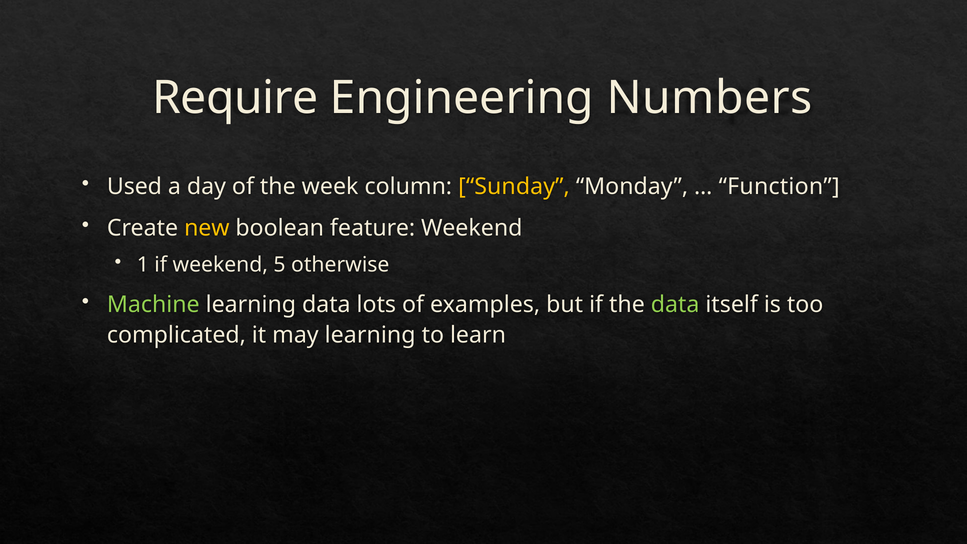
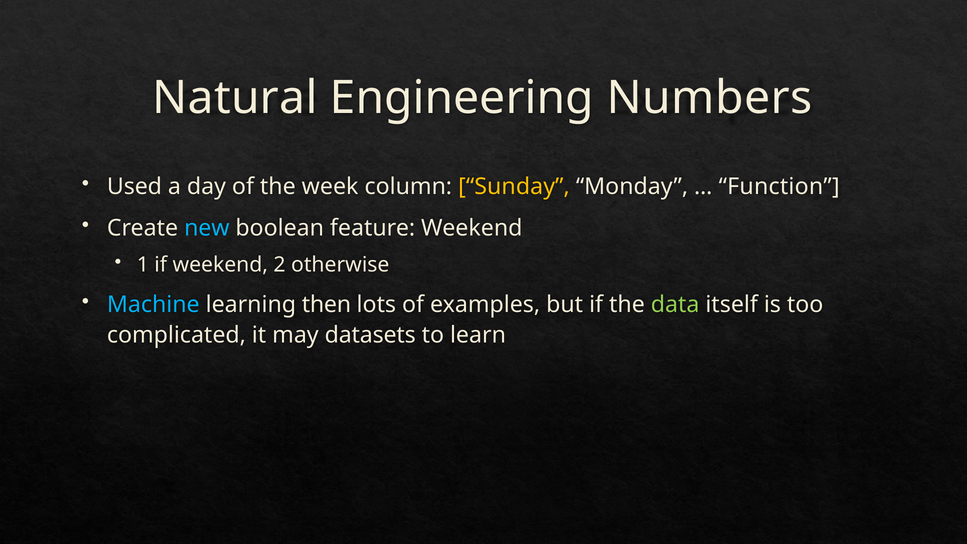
Require: Require -> Natural (235, 98)
new colour: yellow -> light blue (207, 228)
5: 5 -> 2 (280, 265)
Machine colour: light green -> light blue (153, 305)
learning data: data -> then (326, 305)
may learning: learning -> datasets (370, 335)
